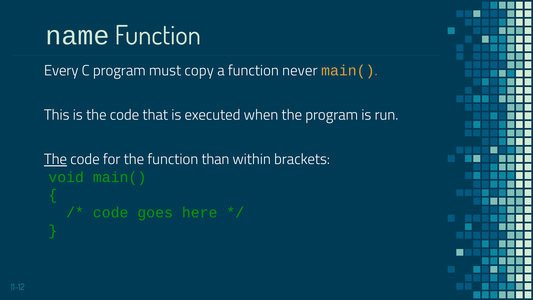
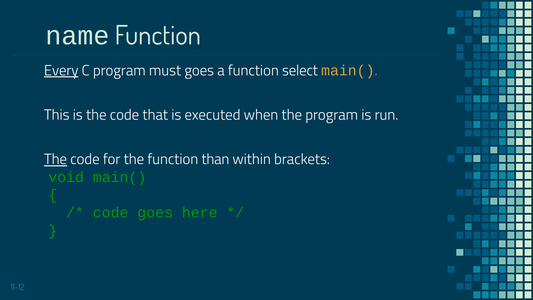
Every underline: none -> present (61, 70)
must copy: copy -> goes (199, 70)
never: never -> select (300, 70)
